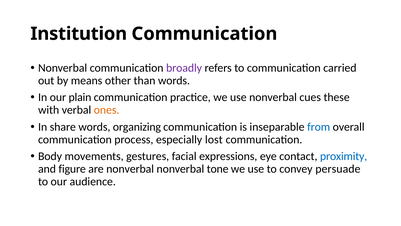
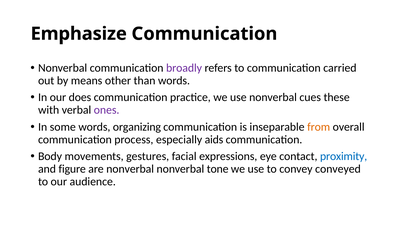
Institution: Institution -> Emphasize (79, 34)
plain: plain -> does (80, 97)
ones colour: orange -> purple (107, 110)
share: share -> some (63, 127)
from colour: blue -> orange (319, 127)
lost: lost -> aids (214, 139)
persuade: persuade -> conveyed (338, 169)
